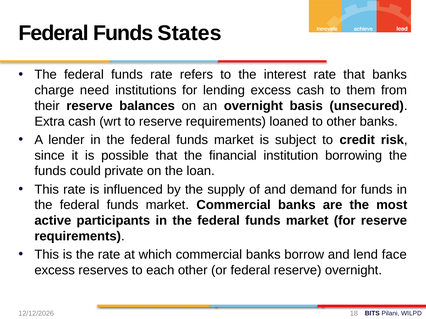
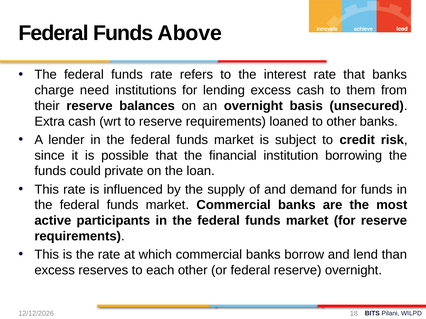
States: States -> Above (190, 33)
face: face -> than (394, 255)
